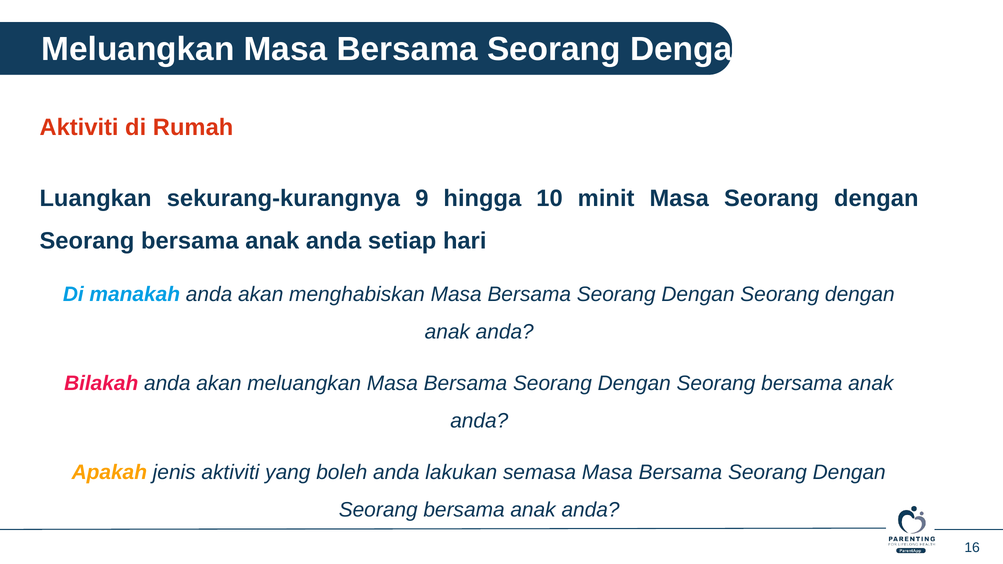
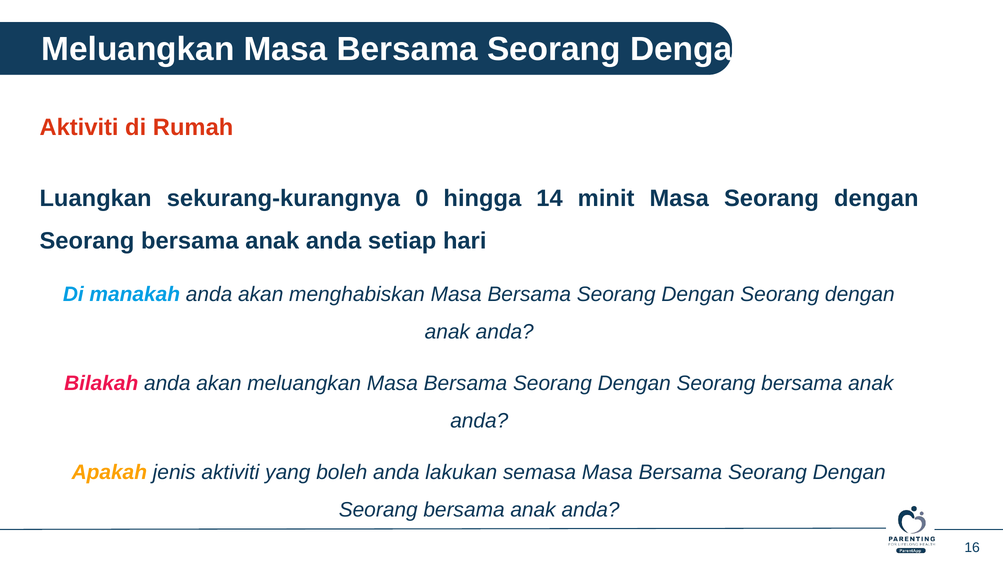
9: 9 -> 0 (422, 199)
10: 10 -> 14 (550, 199)
